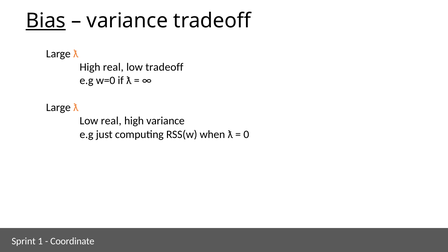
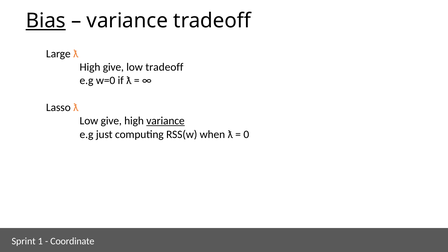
High real: real -> give (113, 67)
Large: Large -> Lasso (58, 107)
Low real: real -> give (111, 121)
variance underline: none -> present (166, 121)
